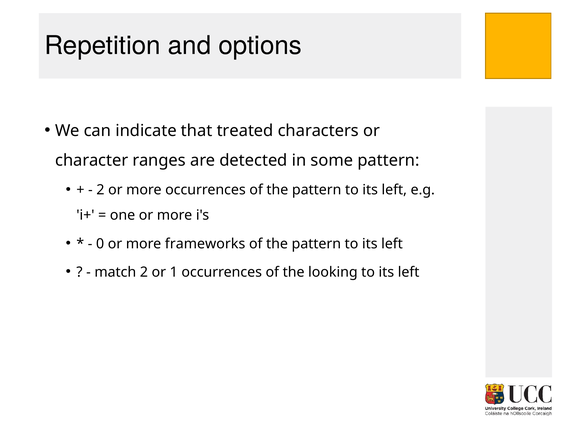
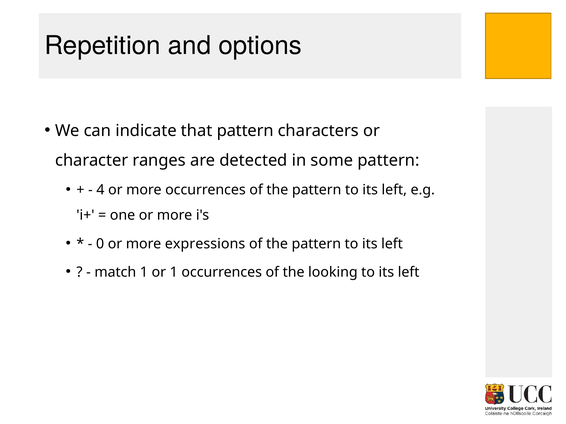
that treated: treated -> pattern (245, 131)
2: 2 -> 4 (100, 190)
frameworks: frameworks -> expressions (205, 244)
match 2: 2 -> 1 (144, 272)
